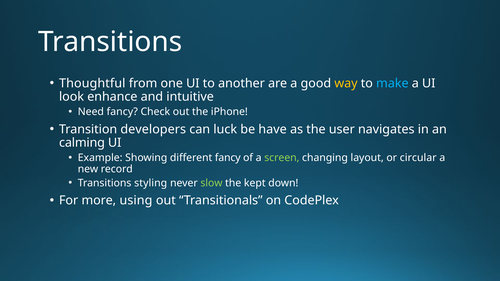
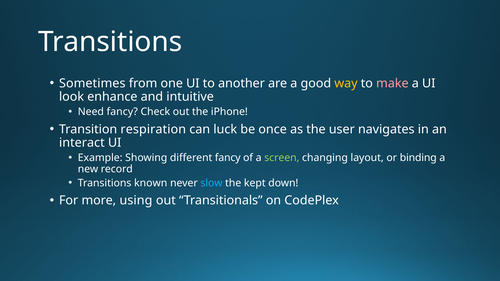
Thoughtful: Thoughtful -> Sometimes (92, 83)
make colour: light blue -> pink (392, 83)
developers: developers -> respiration (153, 129)
have: have -> once (273, 129)
calming: calming -> interact (82, 143)
circular: circular -> binding (418, 158)
styling: styling -> known (151, 183)
slow colour: light green -> light blue (211, 183)
